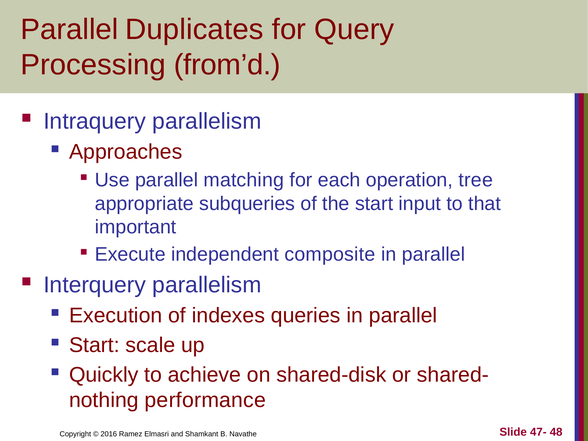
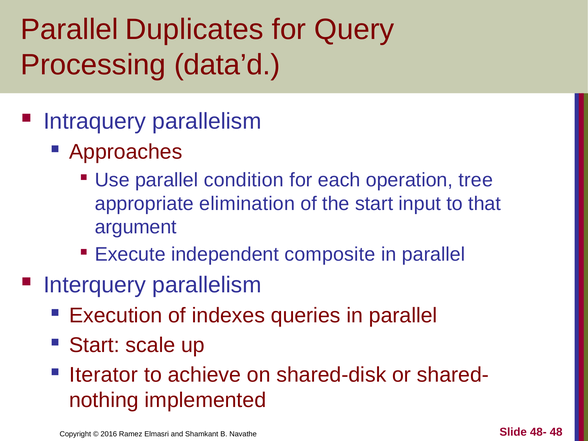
from’d: from’d -> data’d (227, 65)
matching: matching -> condition (244, 180)
subqueries: subqueries -> elimination (247, 204)
important: important -> argument (136, 227)
Quickly: Quickly -> Iterator (104, 375)
performance: performance -> implemented (205, 400)
47-: 47- -> 48- (538, 432)
